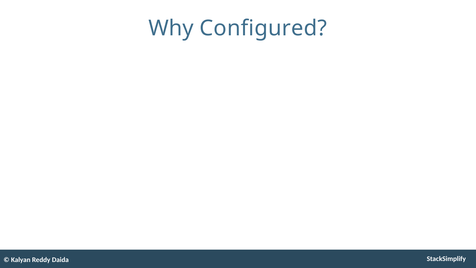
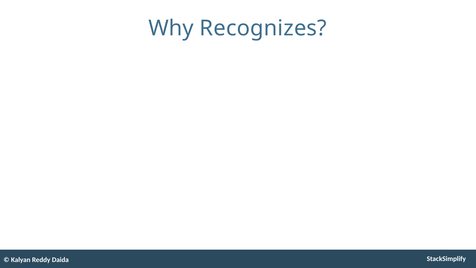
Configured: Configured -> Recognizes (263, 28)
